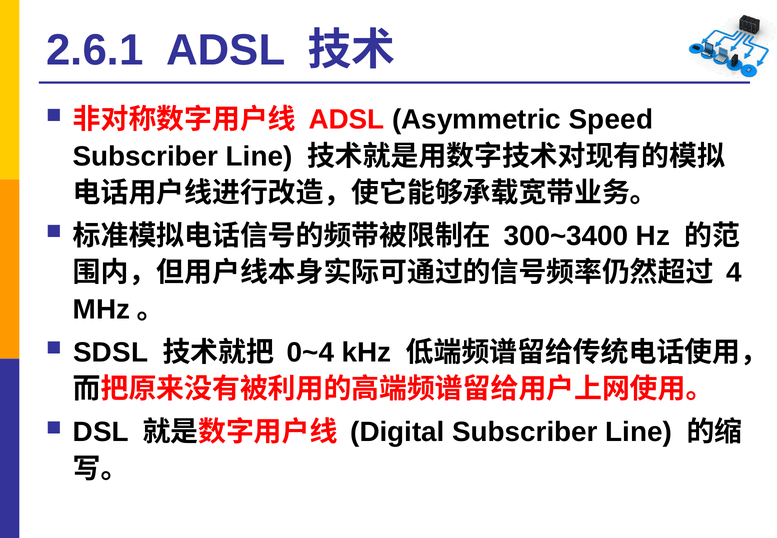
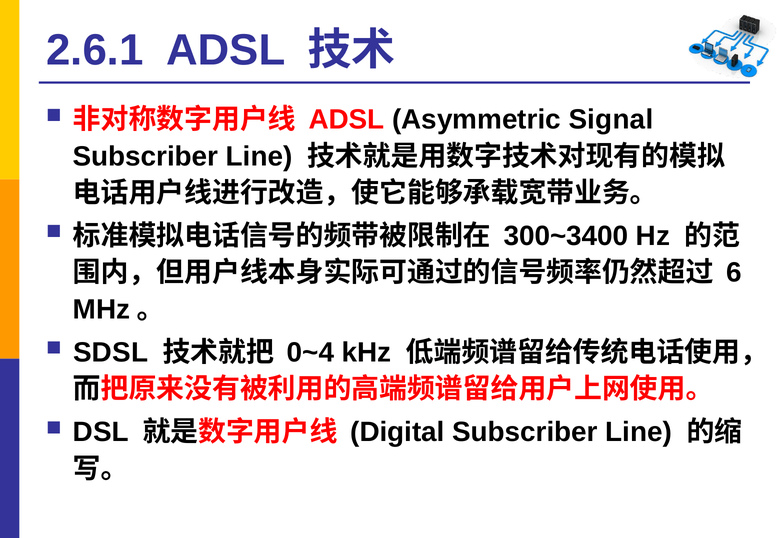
Speed: Speed -> Signal (611, 119)
4: 4 -> 6 (734, 273)
